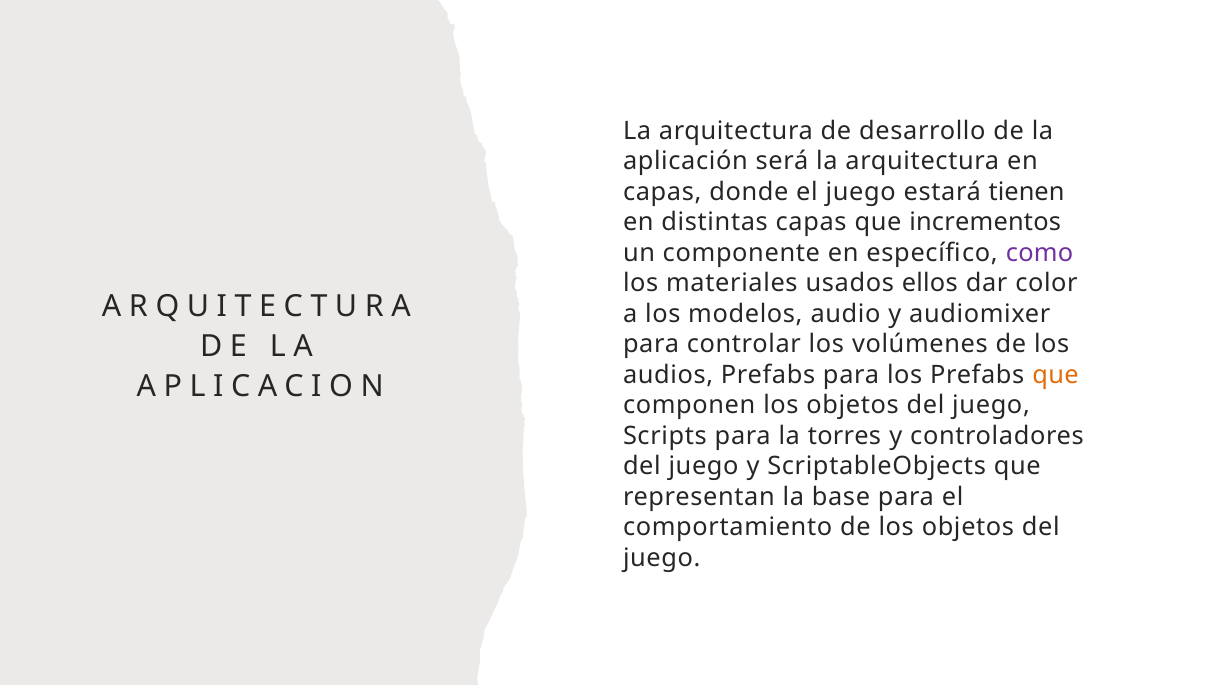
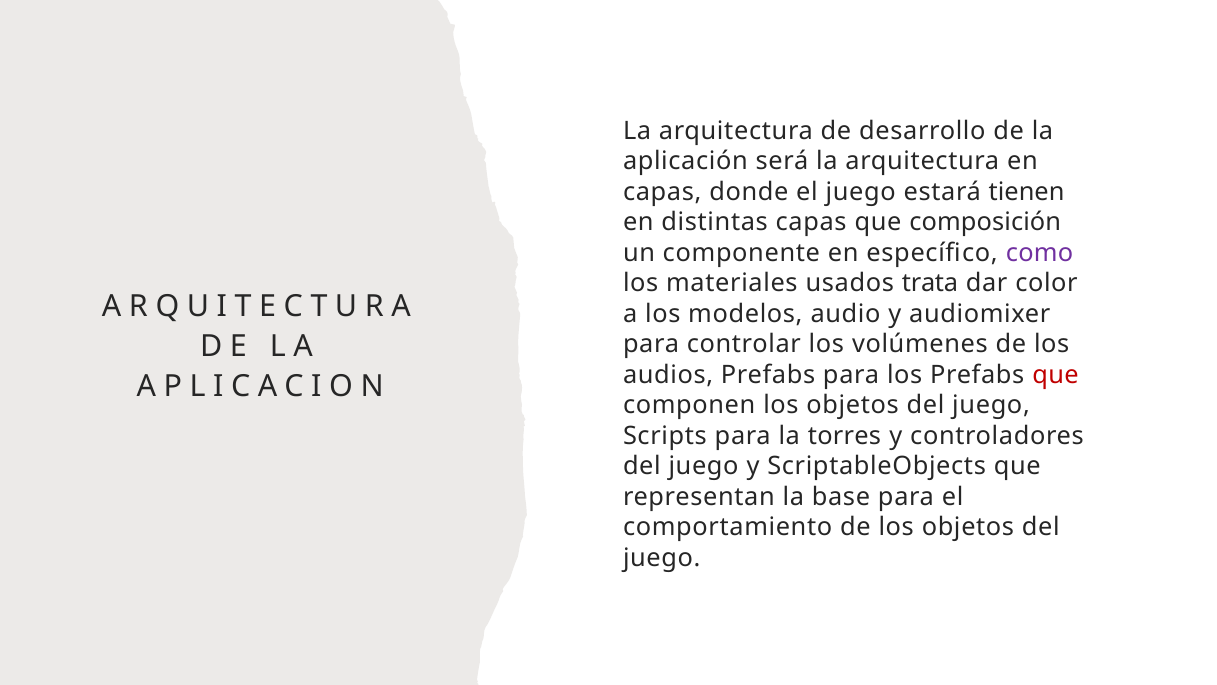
incrementos: incrementos -> composición (985, 222)
ellos: ellos -> trata (930, 283)
que colour: orange -> red (1056, 375)
